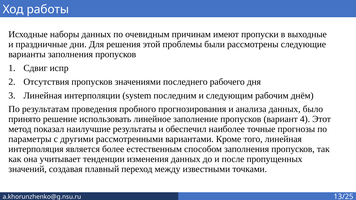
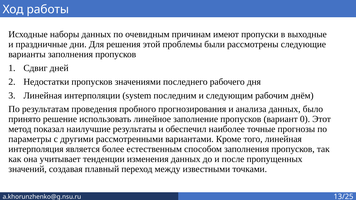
испр: испр -> дней (59, 68)
Отсутствия: Отсутствия -> Недостатки (46, 82)
4: 4 -> 0 (305, 119)
